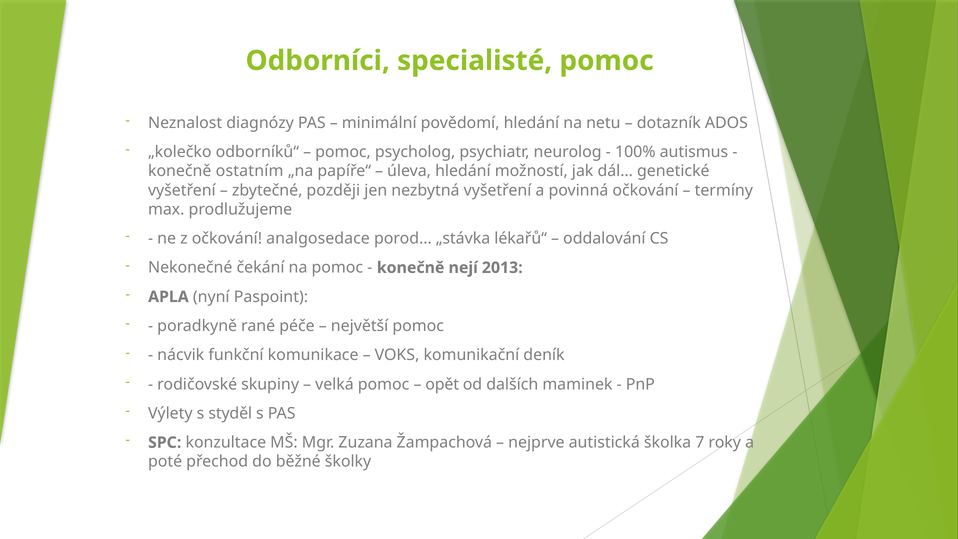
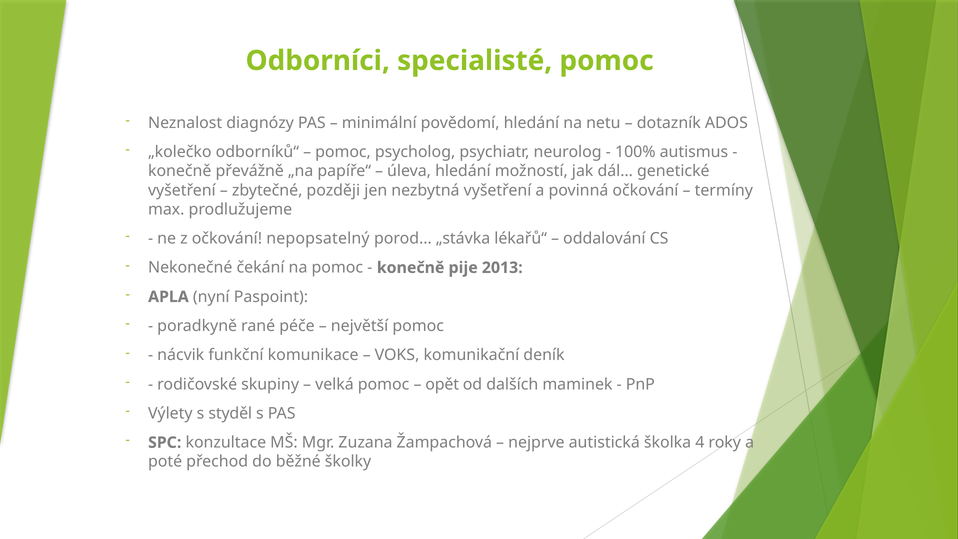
ostatním: ostatním -> převážně (250, 171)
analgosedace: analgosedace -> nepopsatelný (318, 239)
nejí: nejí -> pije (463, 268)
7: 7 -> 4 (700, 442)
